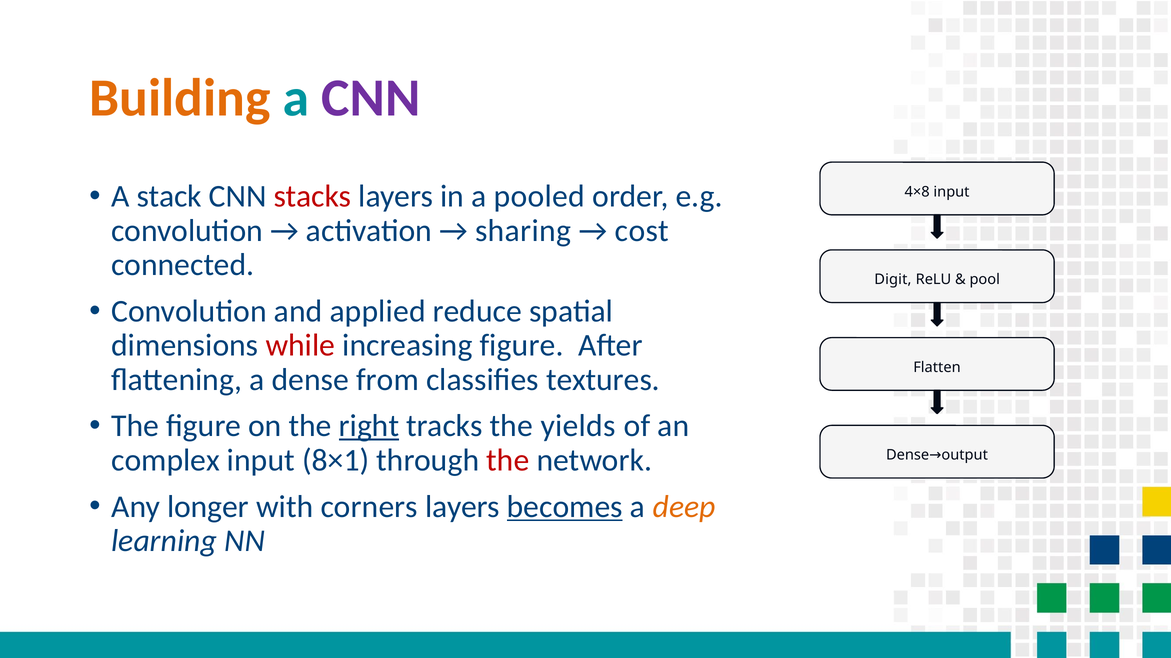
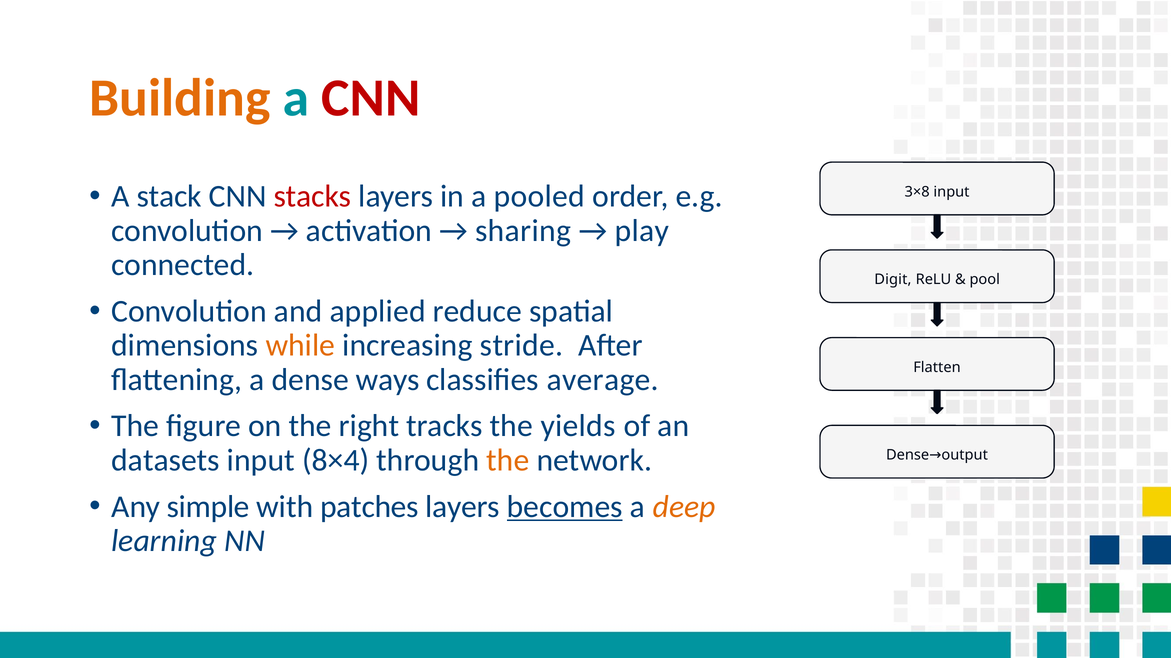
CNN colour: purple -> red (371, 98)
4×8: 4×8 -> 3×8 (917, 192)
cost: cost -> play (642, 231)
while colour: red -> orange (300, 346)
increasing figure: figure -> stride (522, 346)
from: from -> ways (388, 380)
textures: textures -> average (603, 380)
right underline: present -> none (369, 426)
complex: complex -> datasets (166, 461)
8×1: 8×1 -> 8×4 (336, 461)
the colour: red -> orange (508, 461)
longer: longer -> simple (208, 507)
corners: corners -> patches (369, 507)
